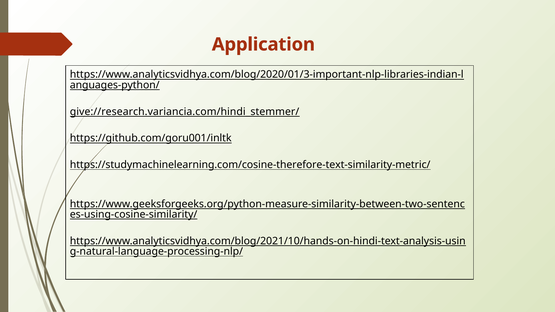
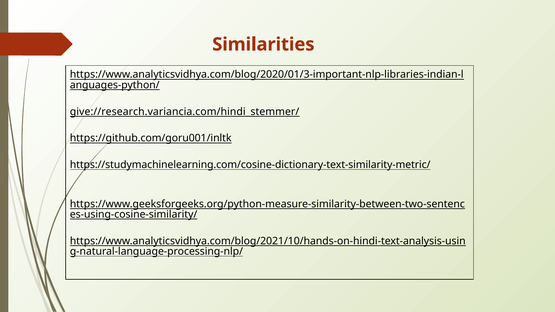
Application: Application -> Similarities (263, 44)
https://studymachinelearning.com/cosine-therefore-text-similarity-metric/: https://studymachinelearning.com/cosine-therefore-text-similarity-metric/ -> https://studymachinelearning.com/cosine-dictionary-text-similarity-metric/ (250, 165)
